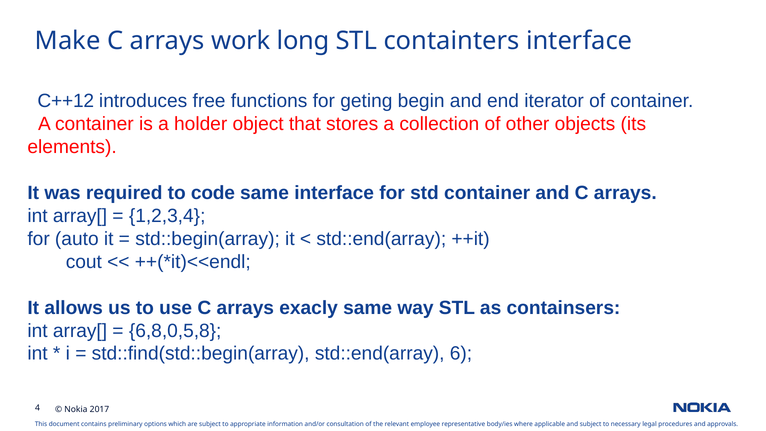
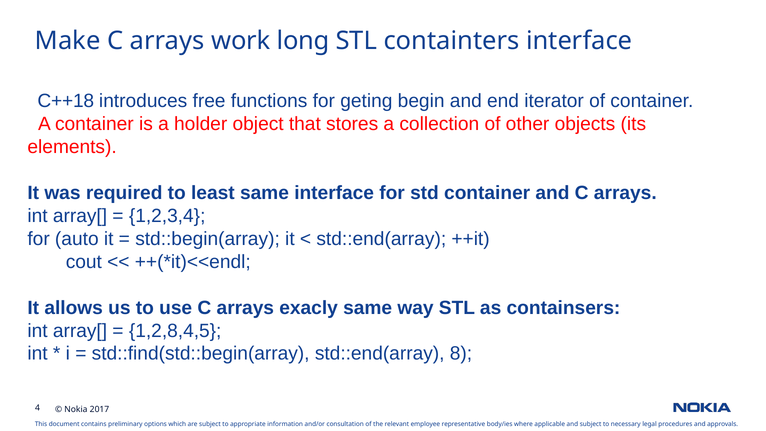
C++12: C++12 -> C++18 (66, 101)
code: code -> least (213, 193)
6,8,0,5,8: 6,8,0,5,8 -> 1,2,8,4,5 (175, 331)
6: 6 -> 8 (461, 354)
